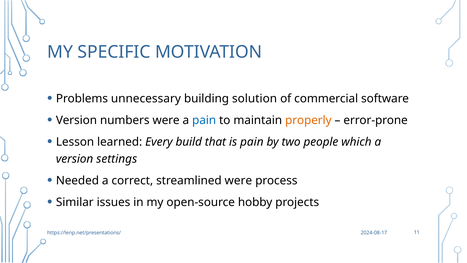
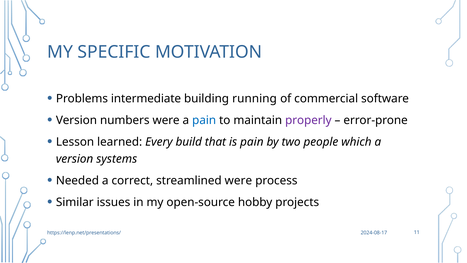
unnecessary: unnecessary -> intermediate (146, 99)
solution: solution -> running (255, 99)
properly colour: orange -> purple (308, 120)
settings: settings -> systems (117, 159)
